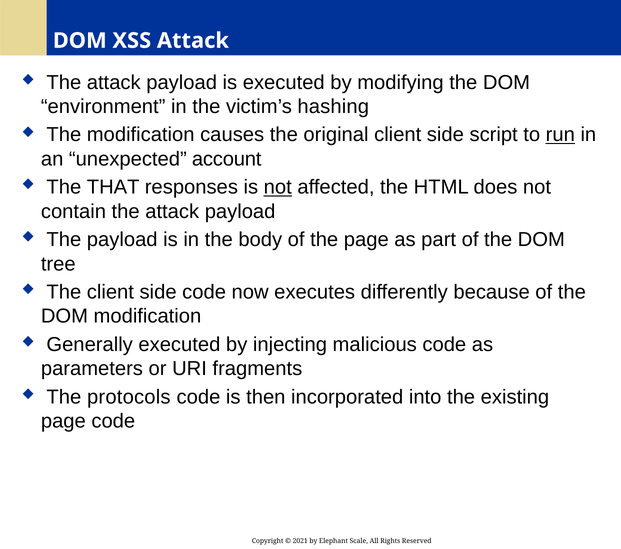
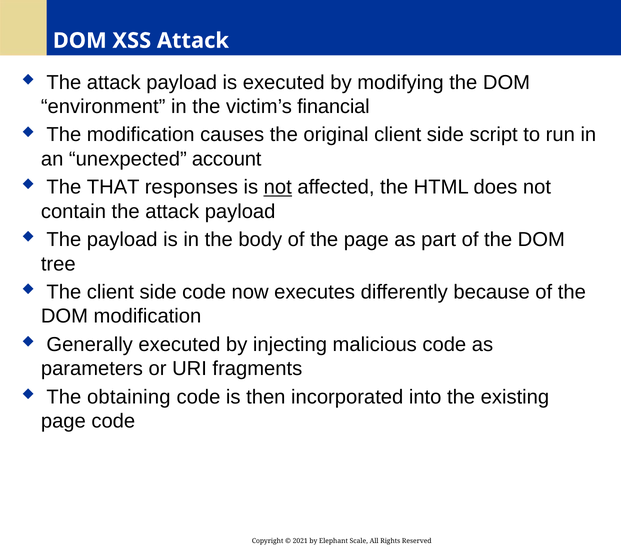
hashing: hashing -> financial (333, 107)
run underline: present -> none (560, 135)
protocols: protocols -> obtaining (129, 398)
